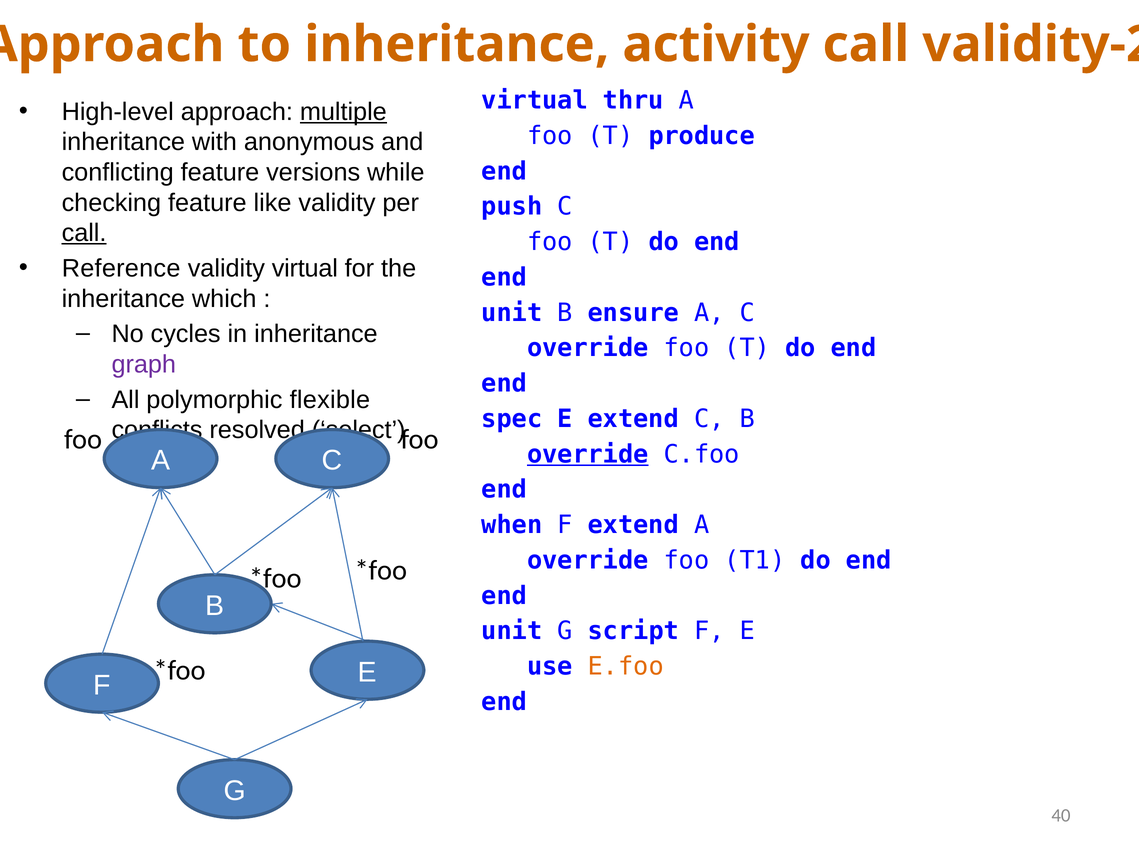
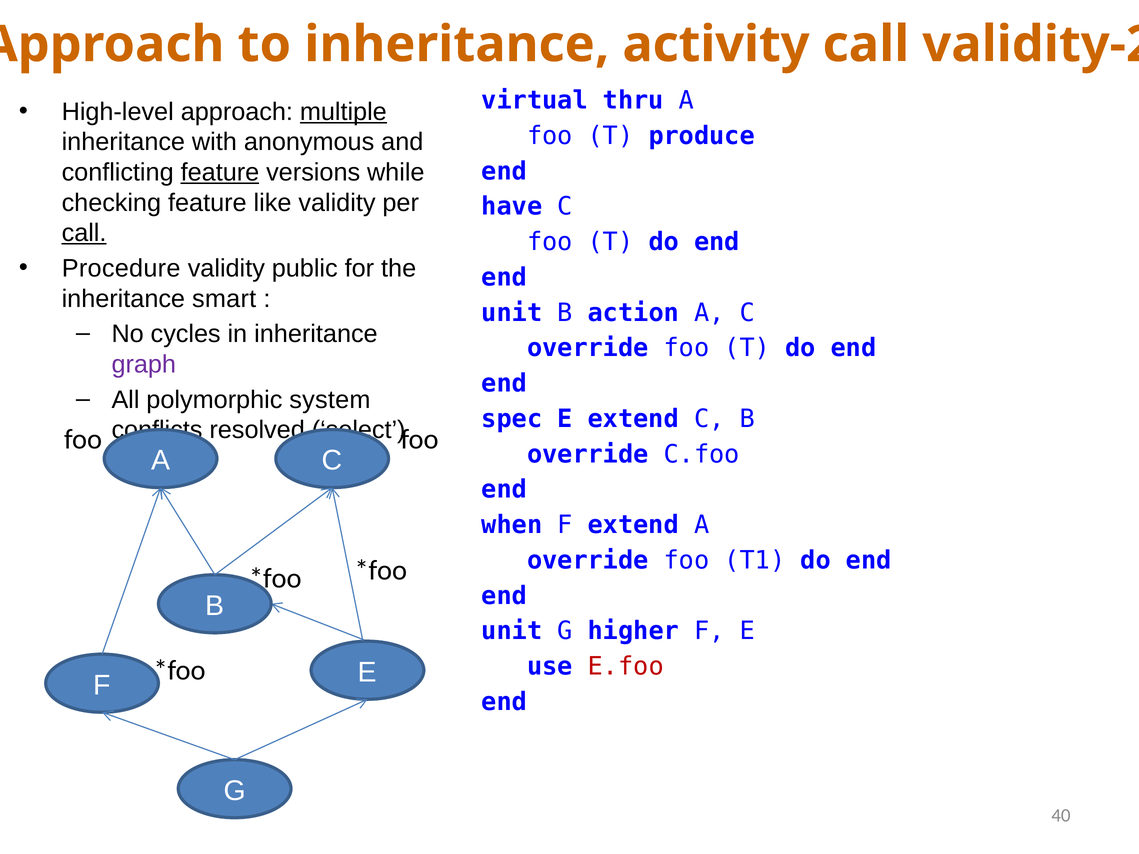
feature underline: none -> present (220, 172)
push: push -> have (512, 207)
Reference: Reference -> Procedure (121, 268)
validity virtual: virtual -> public (305, 268)
which: which -> smart (224, 299)
ensure: ensure -> action (633, 313)
flexible: flexible -> system (330, 400)
override underline: present -> none (588, 454)
script: script -> higher (633, 631)
E.foo colour: orange -> red (626, 667)
